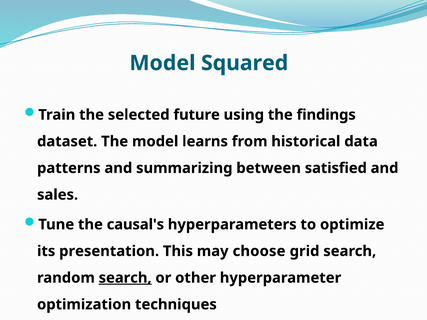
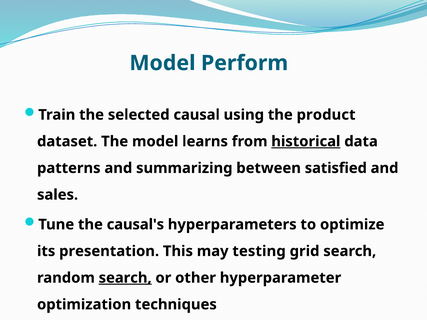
Squared: Squared -> Perform (245, 63)
future: future -> causal (197, 115)
findings: findings -> product (326, 115)
historical underline: none -> present (306, 142)
choose: choose -> testing (259, 251)
